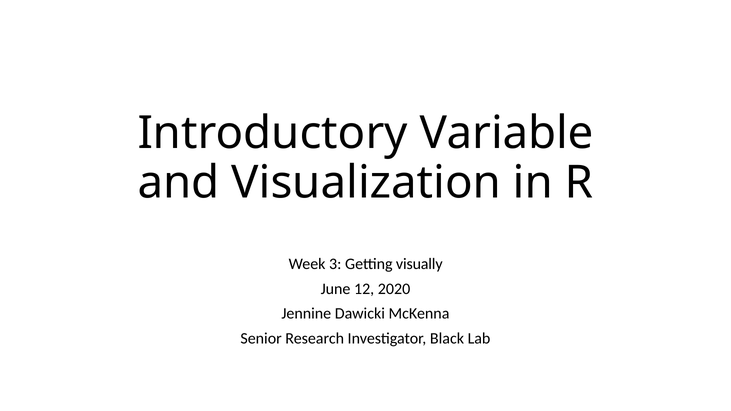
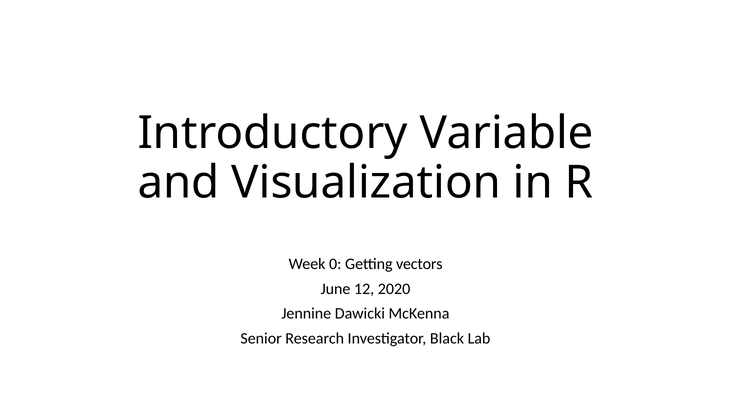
3: 3 -> 0 (335, 264)
visually: visually -> vectors (419, 264)
